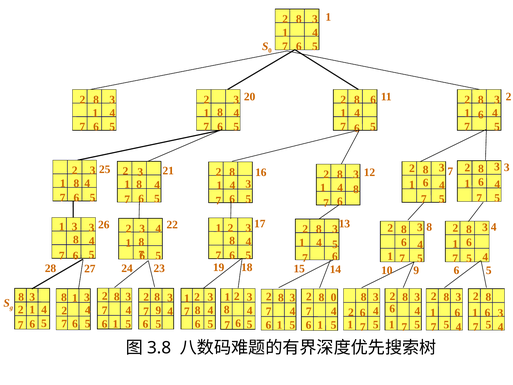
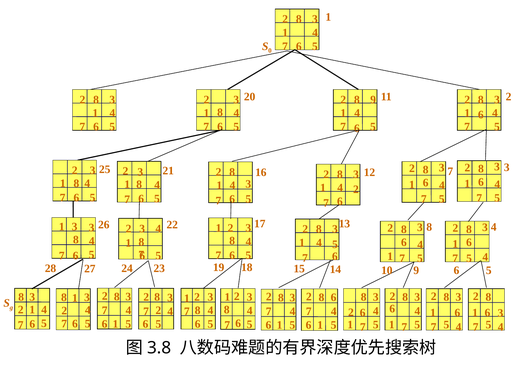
2 6: 6 -> 9 (373, 100)
4 8: 8 -> 2 (356, 189)
0: 0 -> 6 (334, 297)
9: 9 -> 2 (158, 310)
